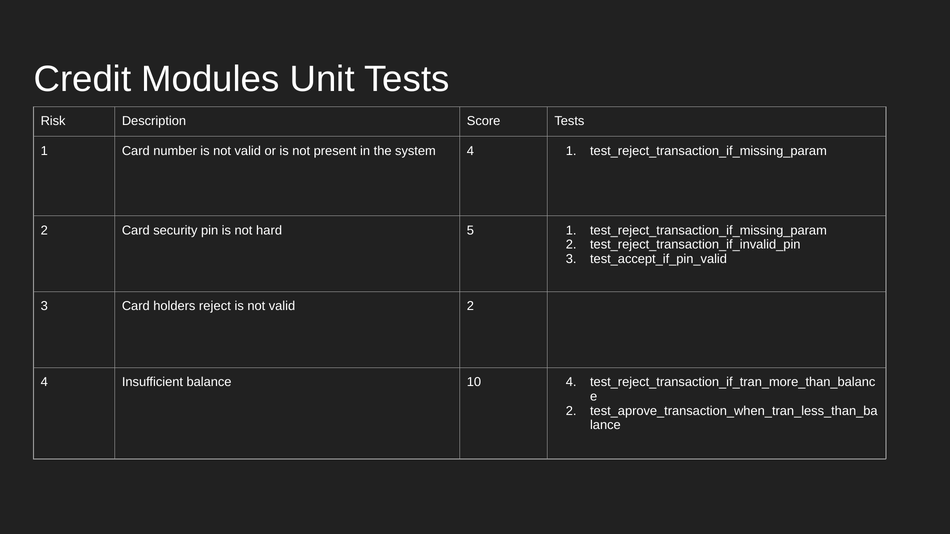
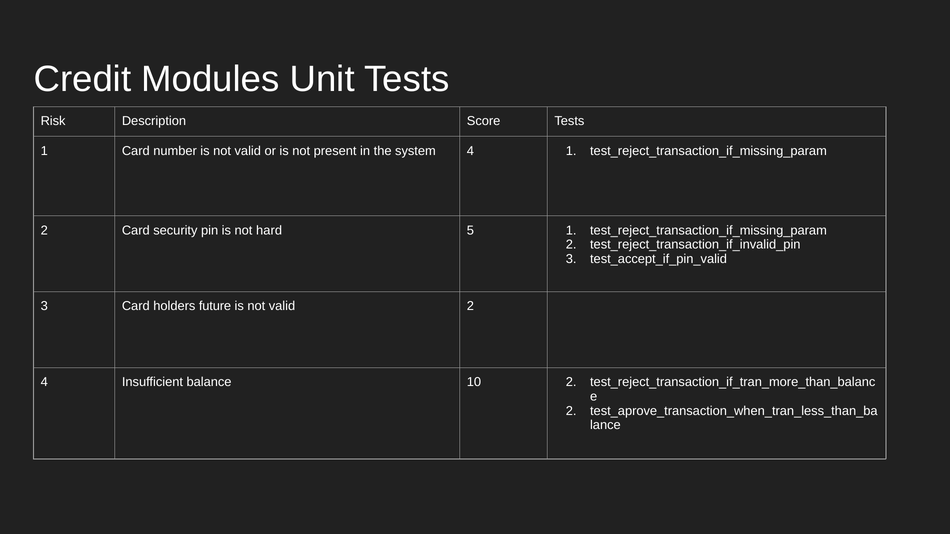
reject: reject -> future (215, 306)
10 4: 4 -> 2 (571, 382)
